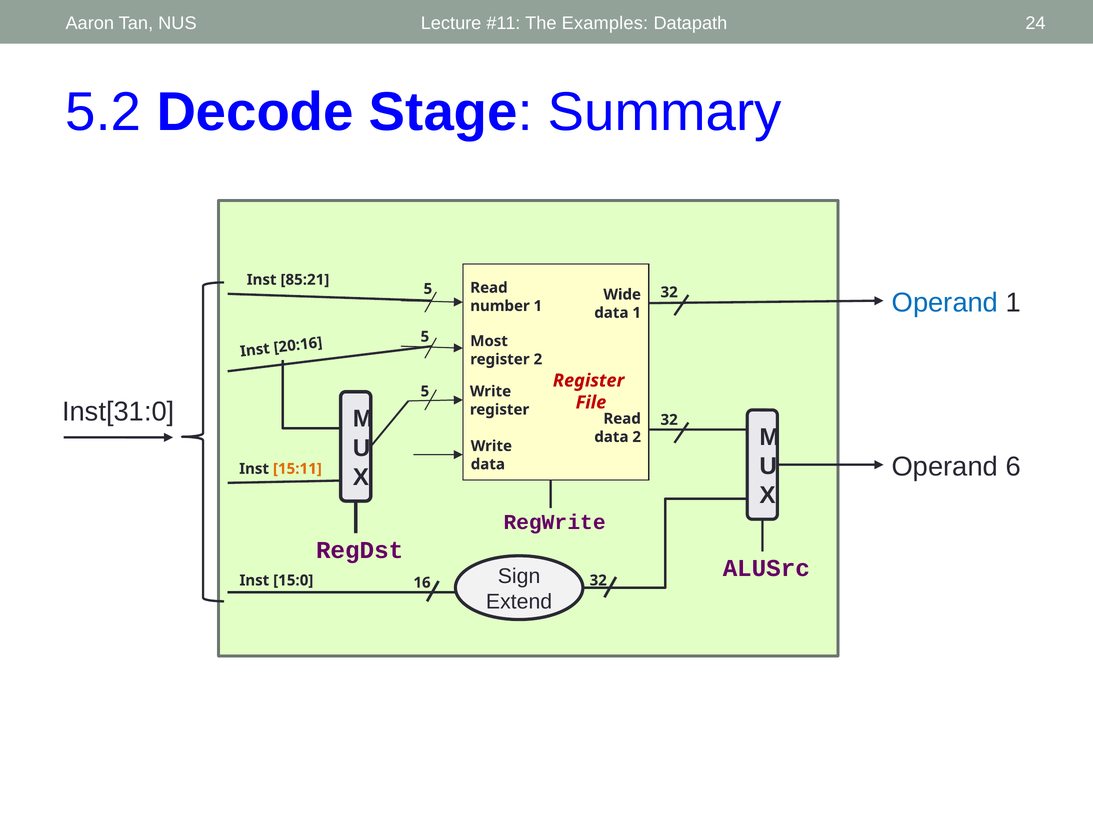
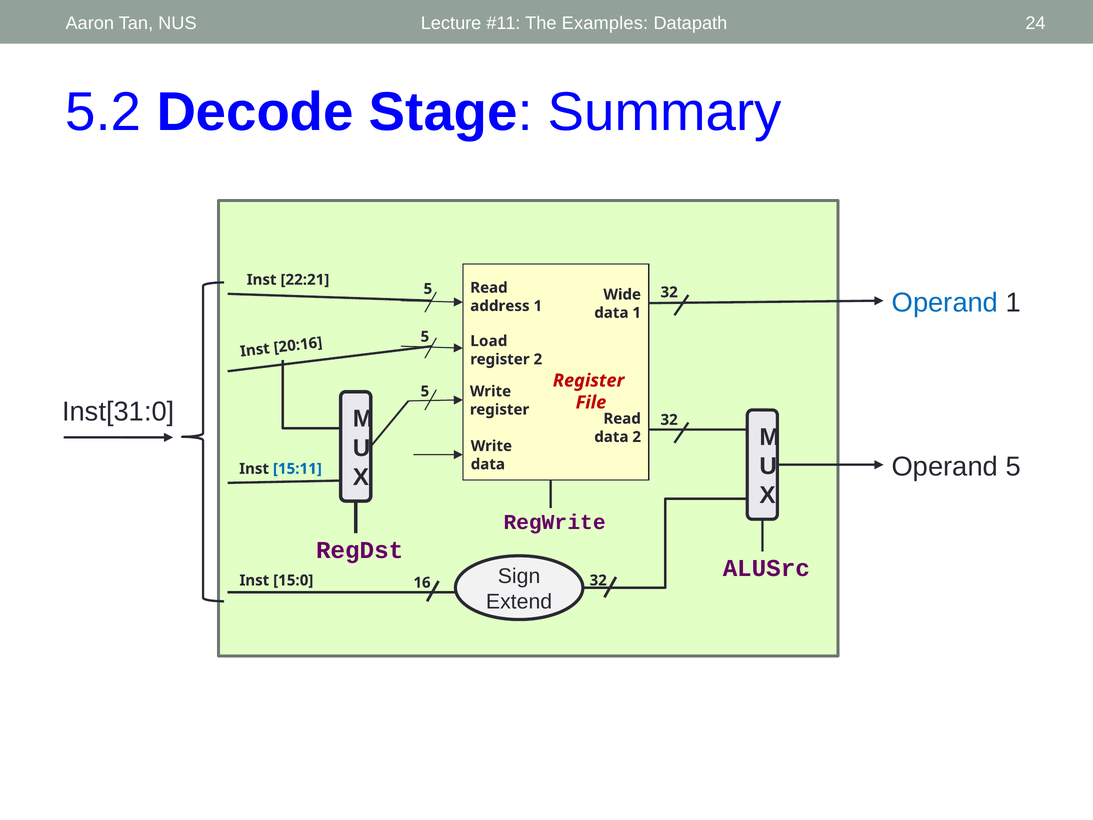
85:21: 85:21 -> 22:21 (305, 280)
number: number -> address (500, 306)
Most: Most -> Load (489, 341)
Operand 6: 6 -> 5 (1013, 466)
15:11 colour: orange -> blue (297, 469)
